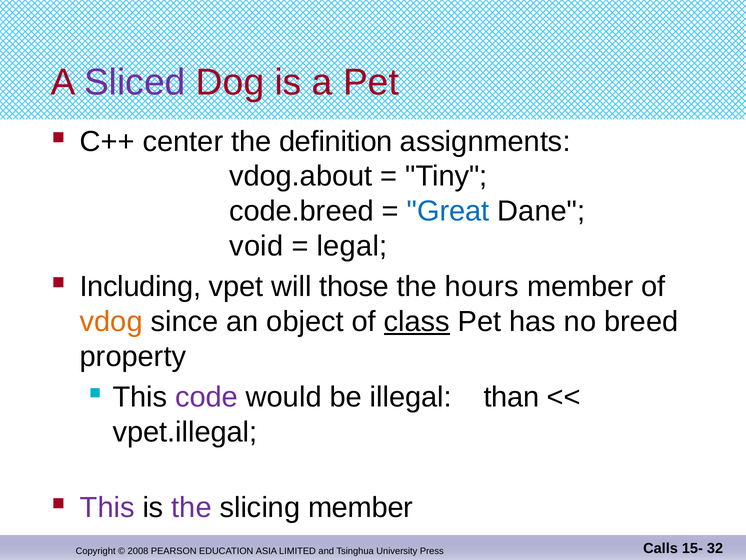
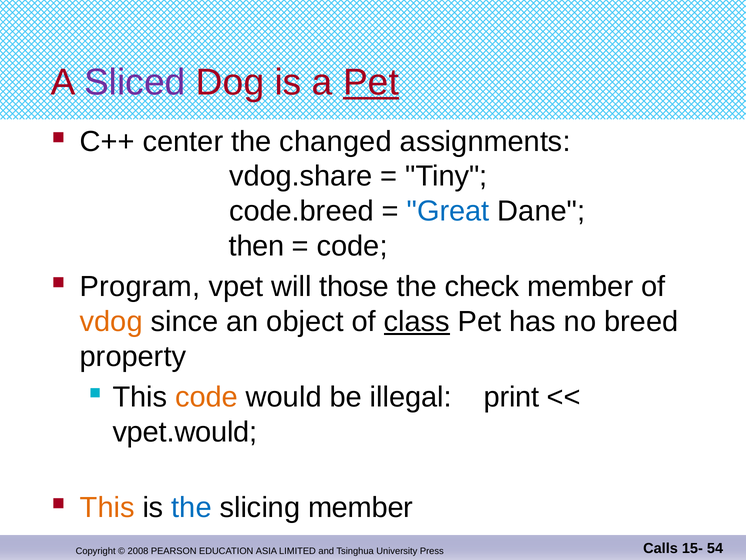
Pet underline: none -> present (371, 82)
definition: definition -> changed (336, 141)
vdog.about: vdog.about -> vdog.share (301, 176)
void: void -> then (257, 246)
legal: legal -> code (352, 246)
Including: Including -> Program (140, 286)
hours: hours -> check (482, 286)
code colour: purple -> orange (207, 397)
than: than -> print (511, 397)
vpet.illegal: vpet.illegal -> vpet.would (185, 432)
This colour: purple -> orange (107, 507)
the colour: purple -> blue (192, 507)
32: 32 -> 54 (715, 548)
